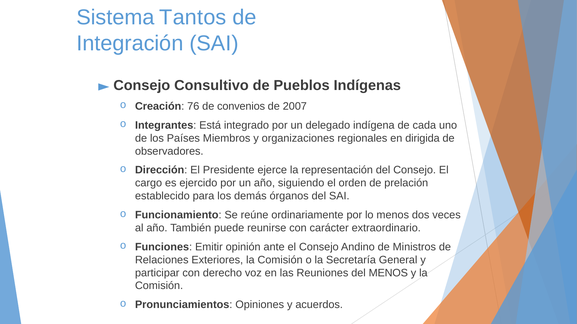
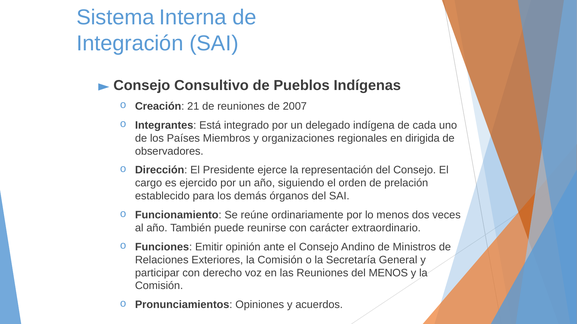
Tantos: Tantos -> Interna (193, 17)
76: 76 -> 21 (193, 106)
de convenios: convenios -> reuniones (241, 106)
